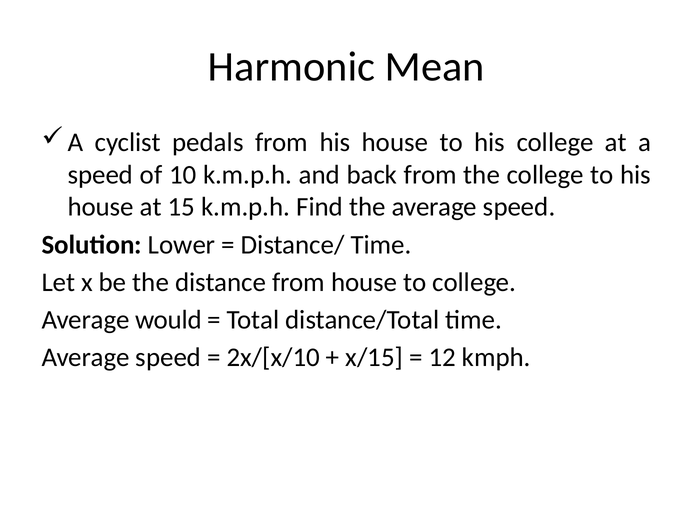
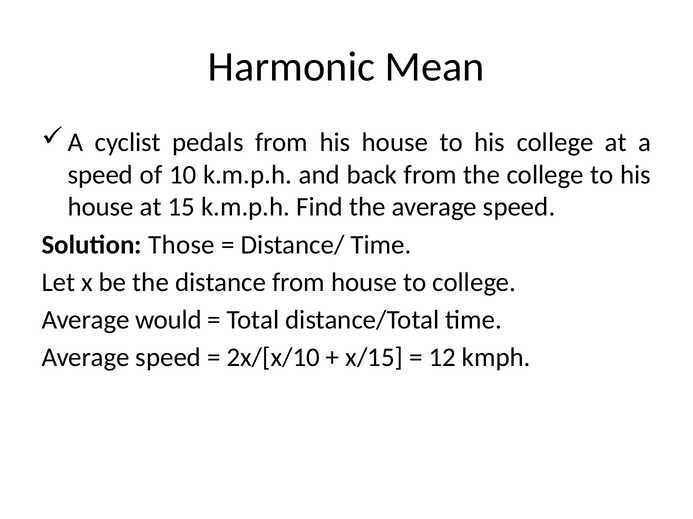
Lower: Lower -> Those (182, 245)
